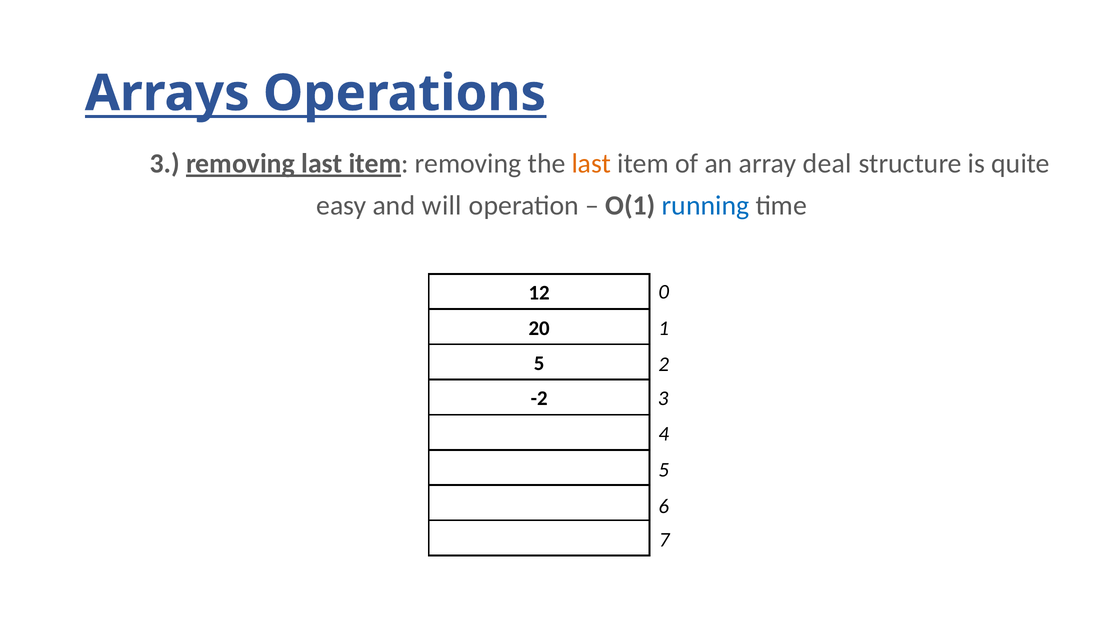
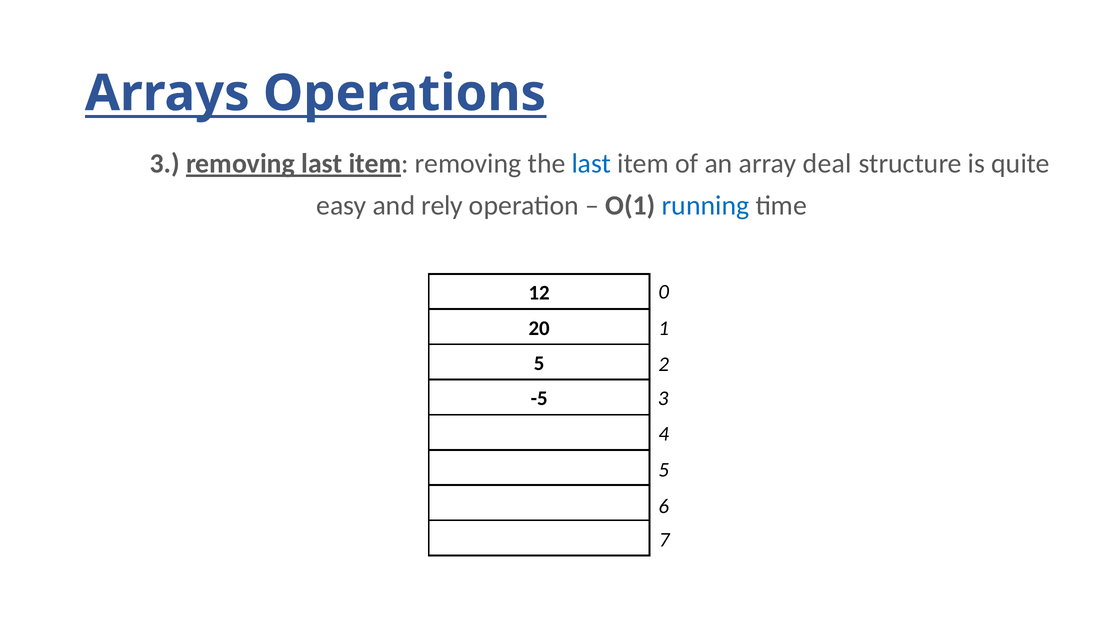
last colour: orange -> blue (591, 164)
will: will -> rely (442, 205)
-2: -2 -> -5 (539, 399)
